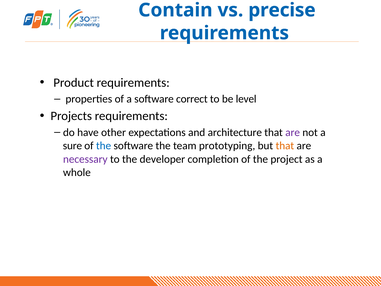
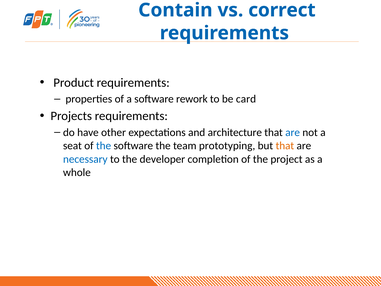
precise: precise -> correct (282, 10)
correct: correct -> rework (192, 99)
level: level -> card (246, 99)
are colour: purple -> blue (293, 132)
sure: sure -> seat (72, 146)
necessary colour: purple -> blue (85, 159)
